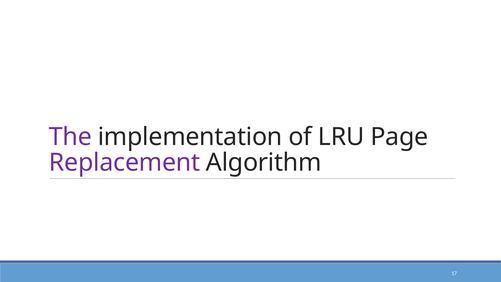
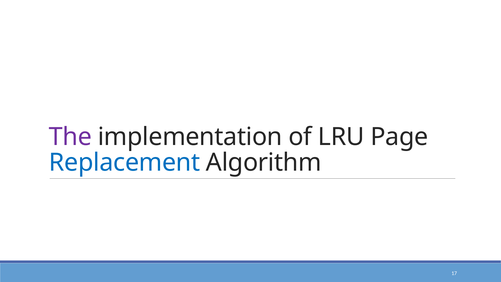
Replacement colour: purple -> blue (125, 162)
